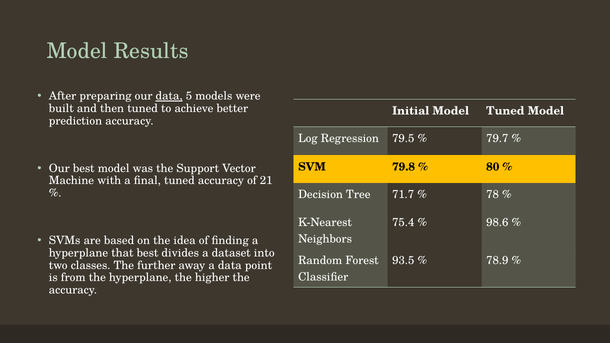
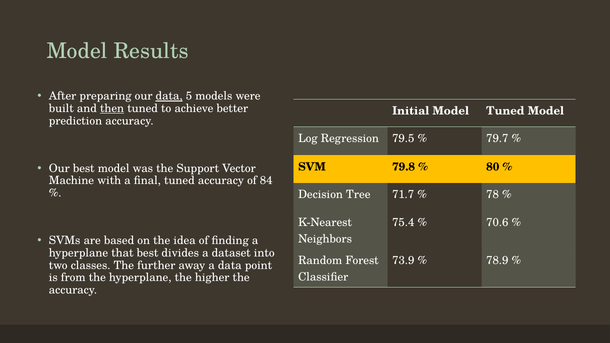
then underline: none -> present (112, 108)
21: 21 -> 84 (266, 181)
98.6: 98.6 -> 70.6 (497, 222)
93.5: 93.5 -> 73.9 (403, 260)
